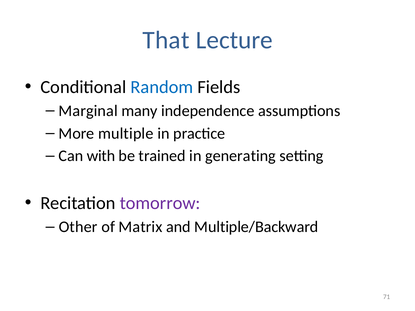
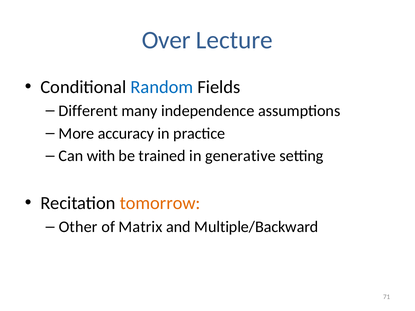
That: That -> Over (166, 40)
Marginal: Marginal -> Different (88, 111)
multiple: multiple -> accuracy (126, 134)
generating: generating -> generative (240, 156)
tomorrow colour: purple -> orange (160, 203)
